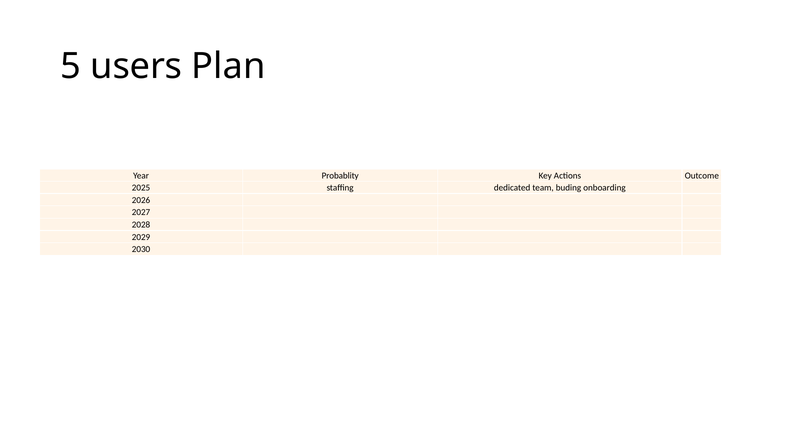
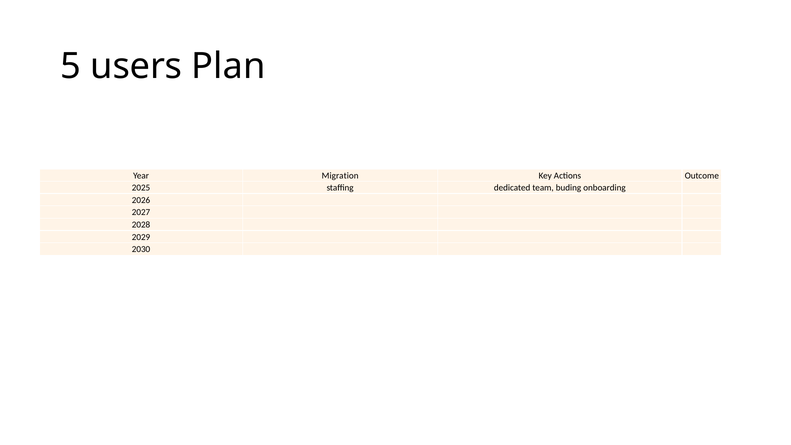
Probablity: Probablity -> Migration (340, 176)
